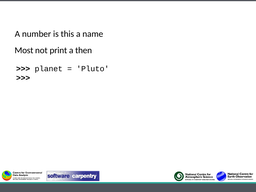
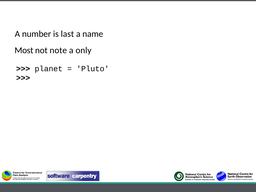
this: this -> last (67, 34)
print: print -> note (58, 50)
then: then -> only (84, 50)
